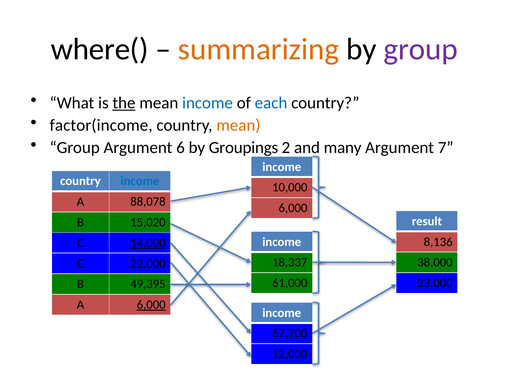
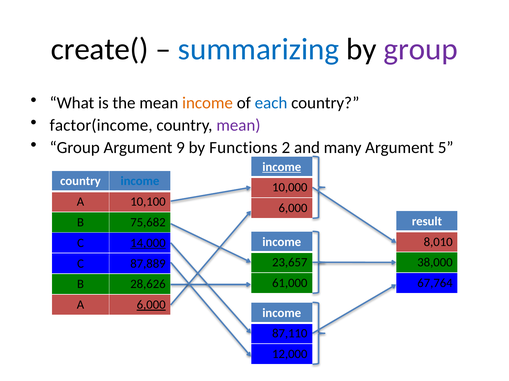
where(: where( -> create( (100, 49)
summarizing colour: orange -> blue (259, 49)
the underline: present -> none (124, 103)
income colour: blue -> orange (208, 103)
mean colour: orange -> purple (238, 125)
6: 6 -> 9 (181, 148)
Groupings: Groupings -> Functions (243, 148)
7: 7 -> 5 (446, 148)
income underline: none -> present (282, 167)
88,078: 88,078 -> 10,100 (148, 202)
15,020: 15,020 -> 75,682 (148, 223)
8,136: 8,136 -> 8,010 (438, 242)
18,337: 18,337 -> 23,657 (290, 263)
22,000: 22,000 -> 87,889 (148, 264)
23,000: 23,000 -> 67,764 (435, 284)
49,395: 49,395 -> 28,626 (148, 285)
67,700: 67,700 -> 87,110 (290, 334)
